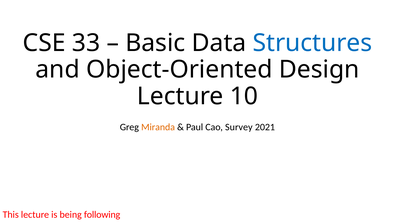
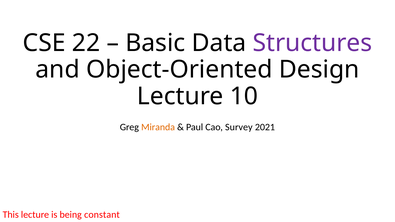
33: 33 -> 22 (86, 43)
Structures colour: blue -> purple (312, 43)
following: following -> constant (102, 215)
